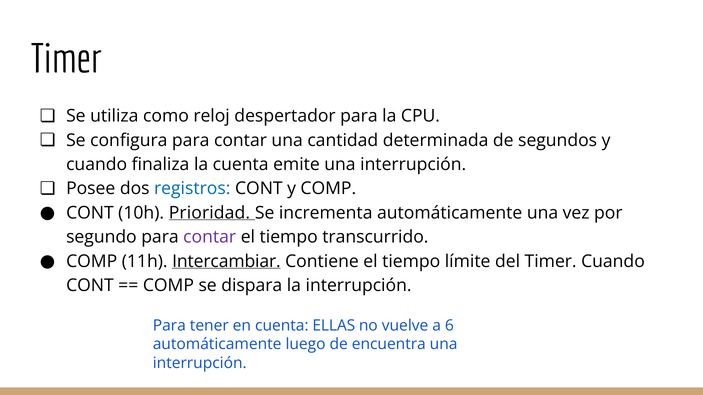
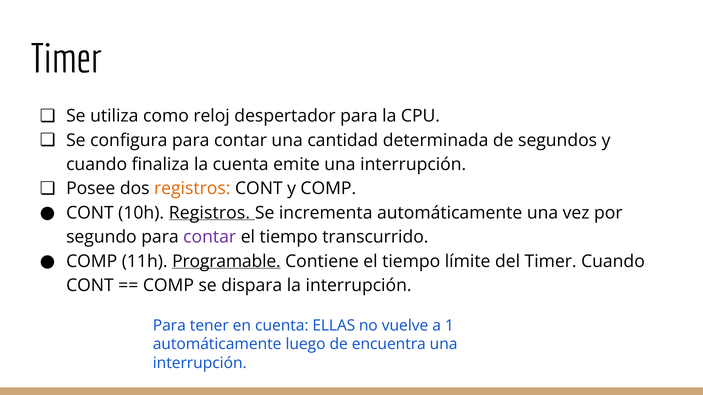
registros colour: blue -> orange (192, 189)
10h Prioridad: Prioridad -> Registros (209, 213)
Intercambiar: Intercambiar -> Programable (226, 262)
6: 6 -> 1 (449, 326)
